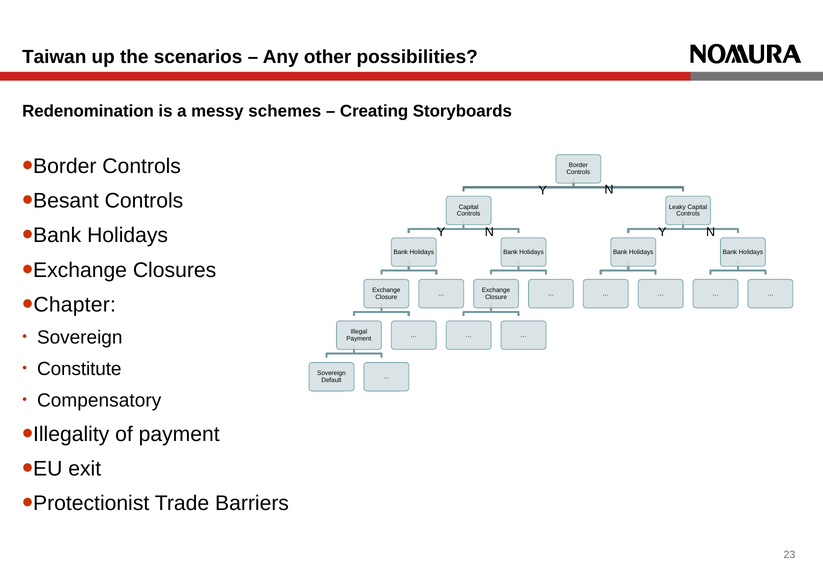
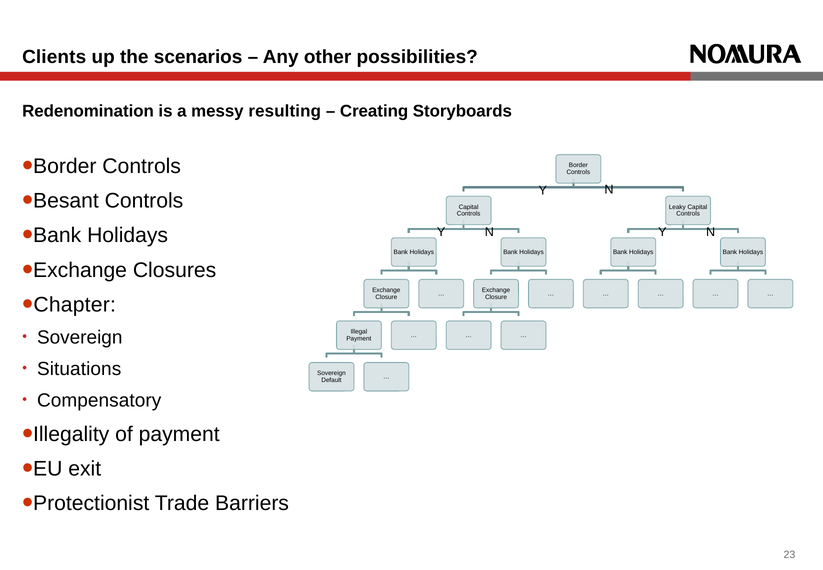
Taiwan: Taiwan -> Clients (54, 57)
schemes: schemes -> resulting (285, 111)
Constitute: Constitute -> Situations (79, 369)
